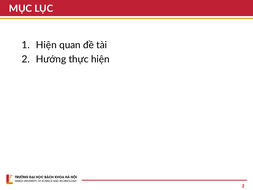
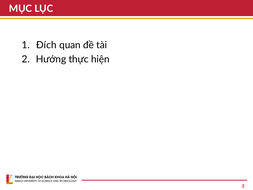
Hiện: Hiện -> Đích (46, 45)
